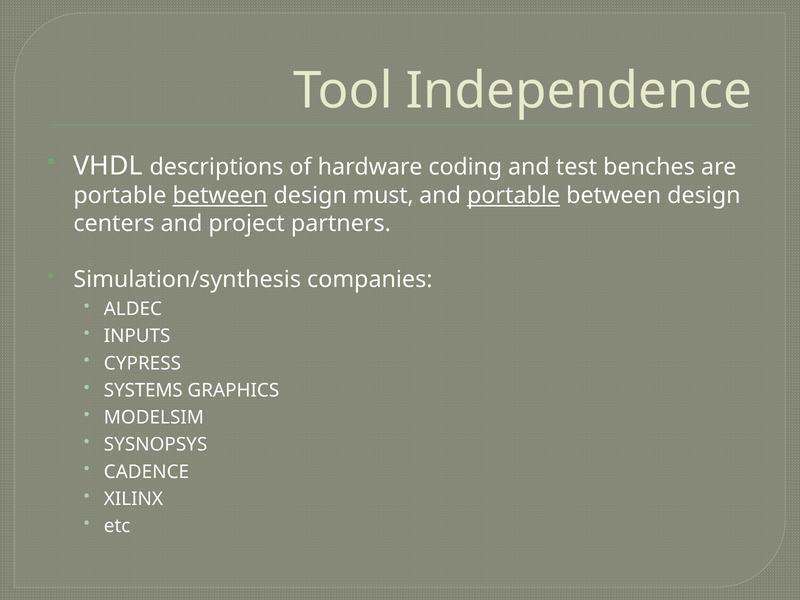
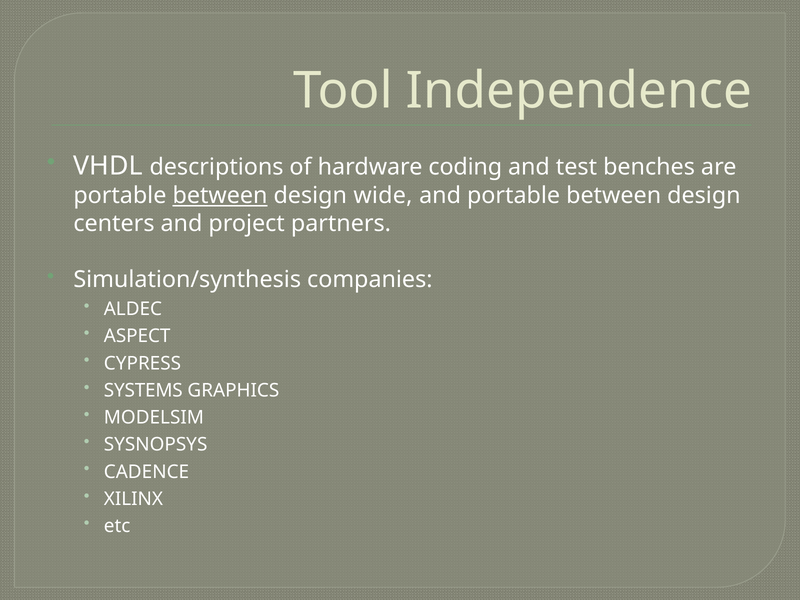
must: must -> wide (383, 196)
portable underline: present -> none (514, 196)
INPUTS: INPUTS -> ASPECT (137, 336)
